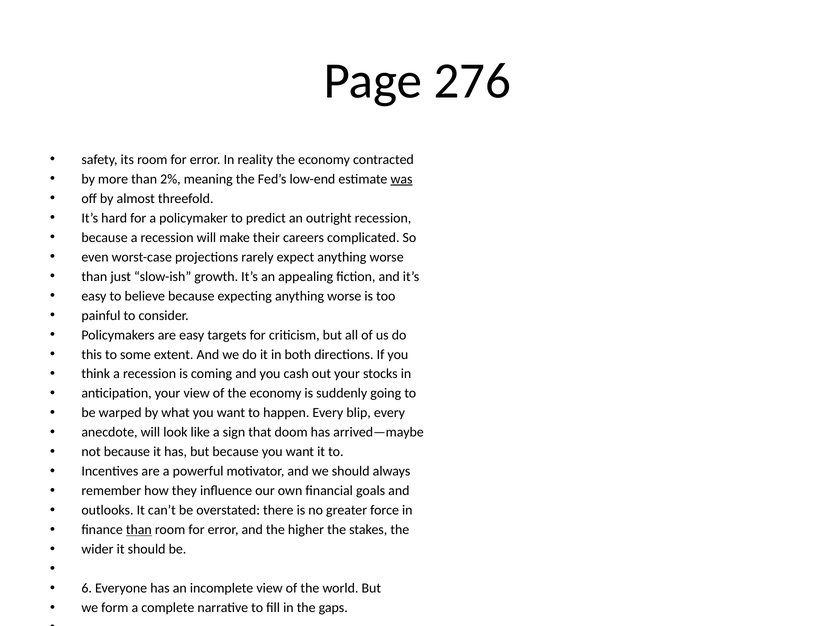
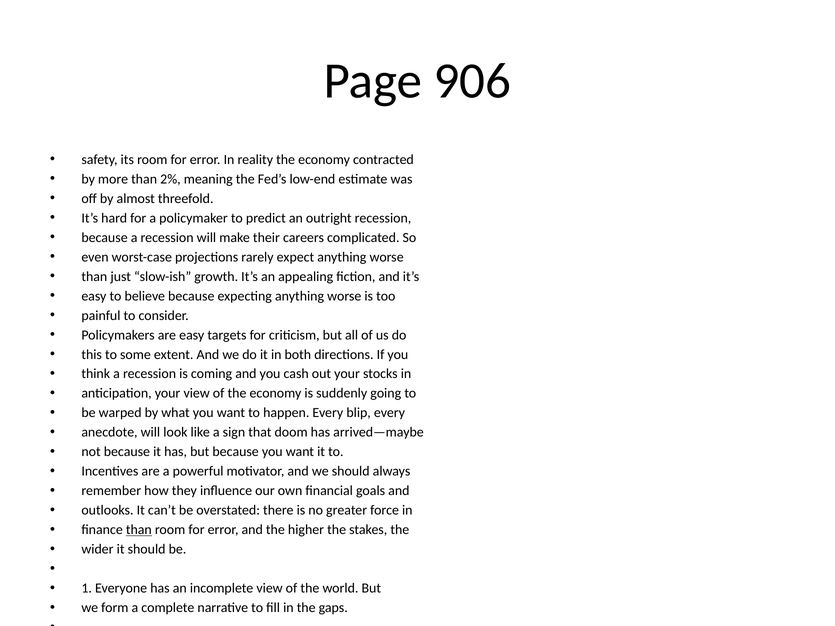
276: 276 -> 906 (472, 81)
was underline: present -> none (402, 179)
6: 6 -> 1 (87, 588)
